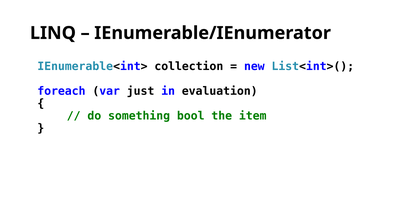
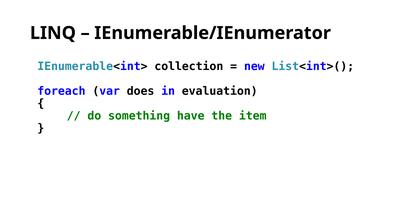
just: just -> does (141, 91)
bool: bool -> have (191, 116)
